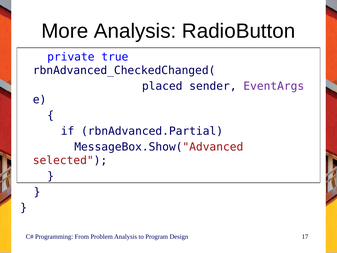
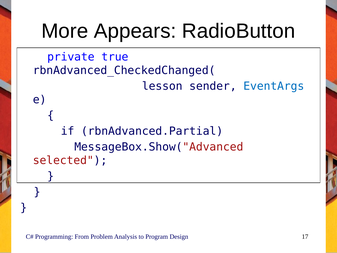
More Analysis: Analysis -> Appears (135, 31)
placed: placed -> lesson (162, 86)
EventArgs colour: purple -> blue (274, 86)
